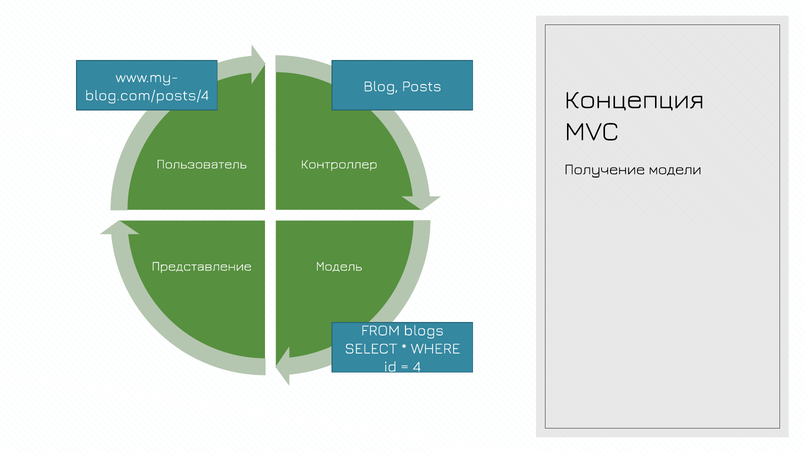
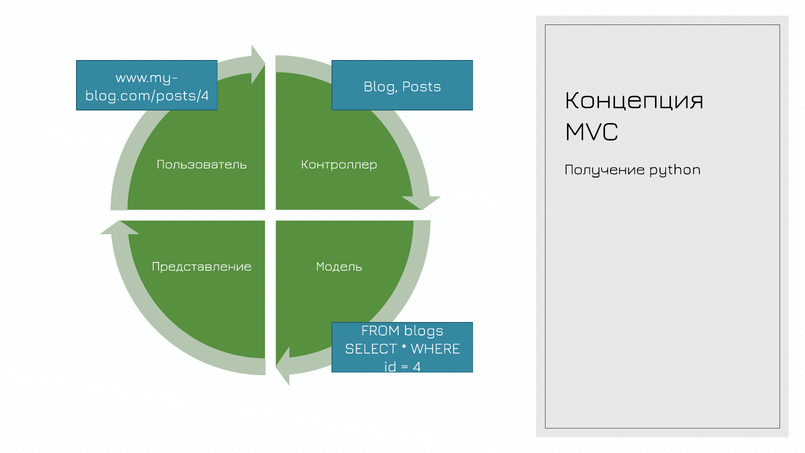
модели: модели -> python (675, 169)
